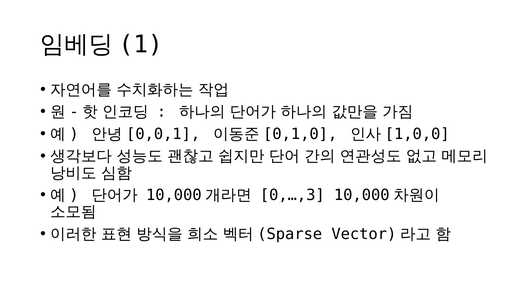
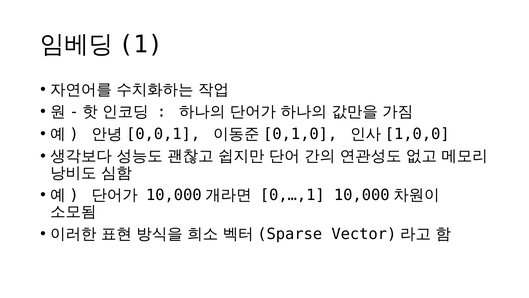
0,…,3: 0,…,3 -> 0,…,1 (292, 195)
